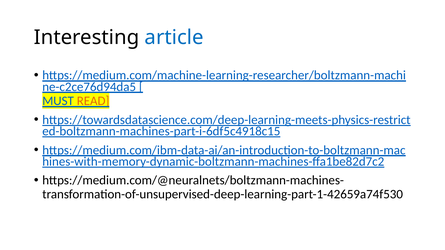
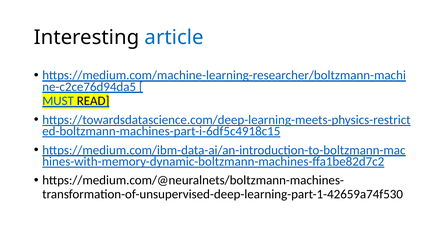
READ colour: orange -> black (93, 101)
